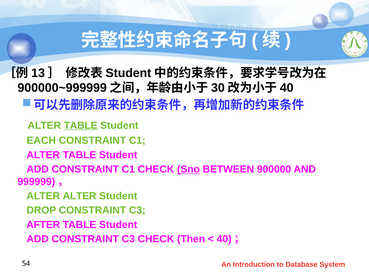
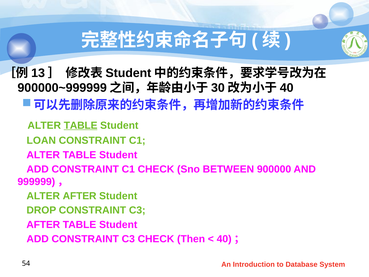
EACH: EACH -> LOAN (41, 140)
Sno underline: present -> none (188, 169)
ALTER ALTER: ALTER -> AFTER (80, 196)
